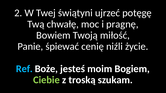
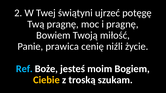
Twą chwałę: chwałę -> pragnę (63, 24)
śpiewać: śpiewać -> prawica (62, 47)
Ciebie colour: light green -> yellow (46, 80)
